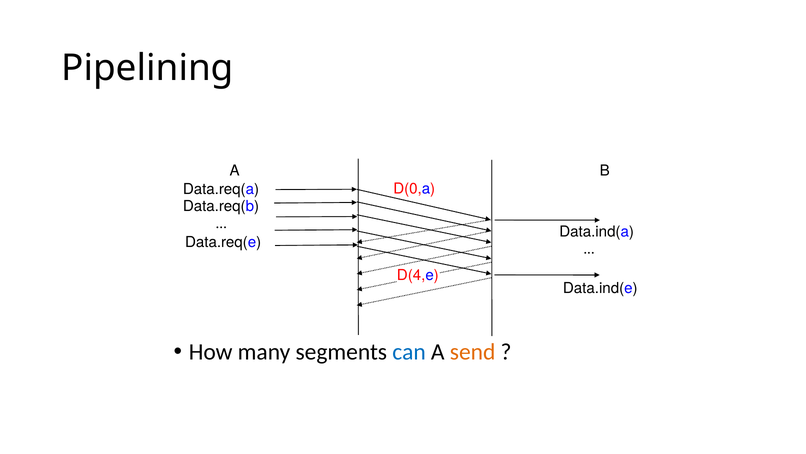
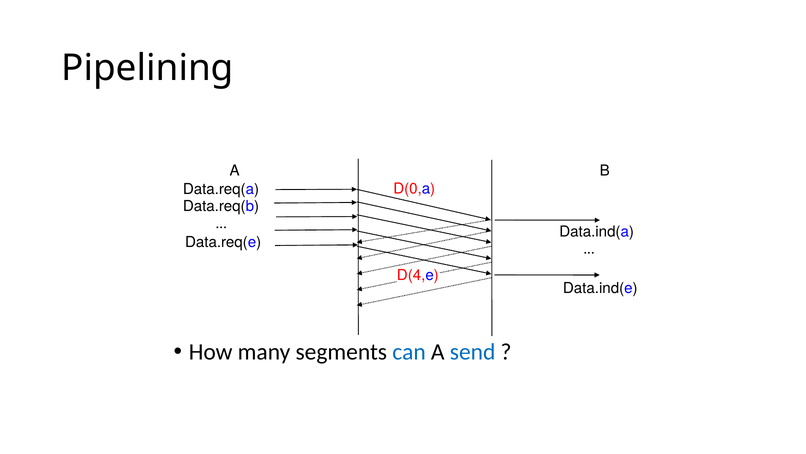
send colour: orange -> blue (473, 352)
